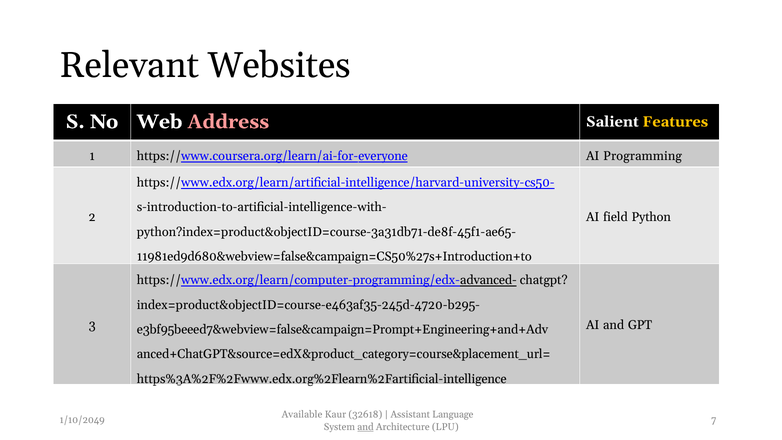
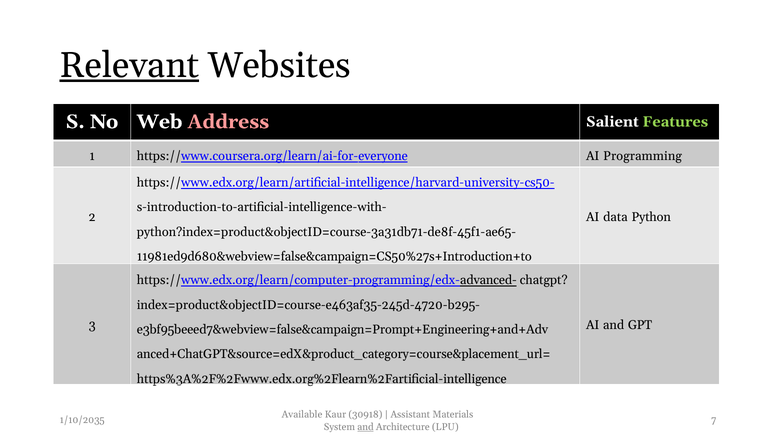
Relevant underline: none -> present (129, 65)
Features colour: yellow -> light green (675, 122)
field: field -> data (615, 217)
32618: 32618 -> 30918 (365, 415)
Language: Language -> Materials (453, 415)
1/10/2049: 1/10/2049 -> 1/10/2035 (82, 420)
